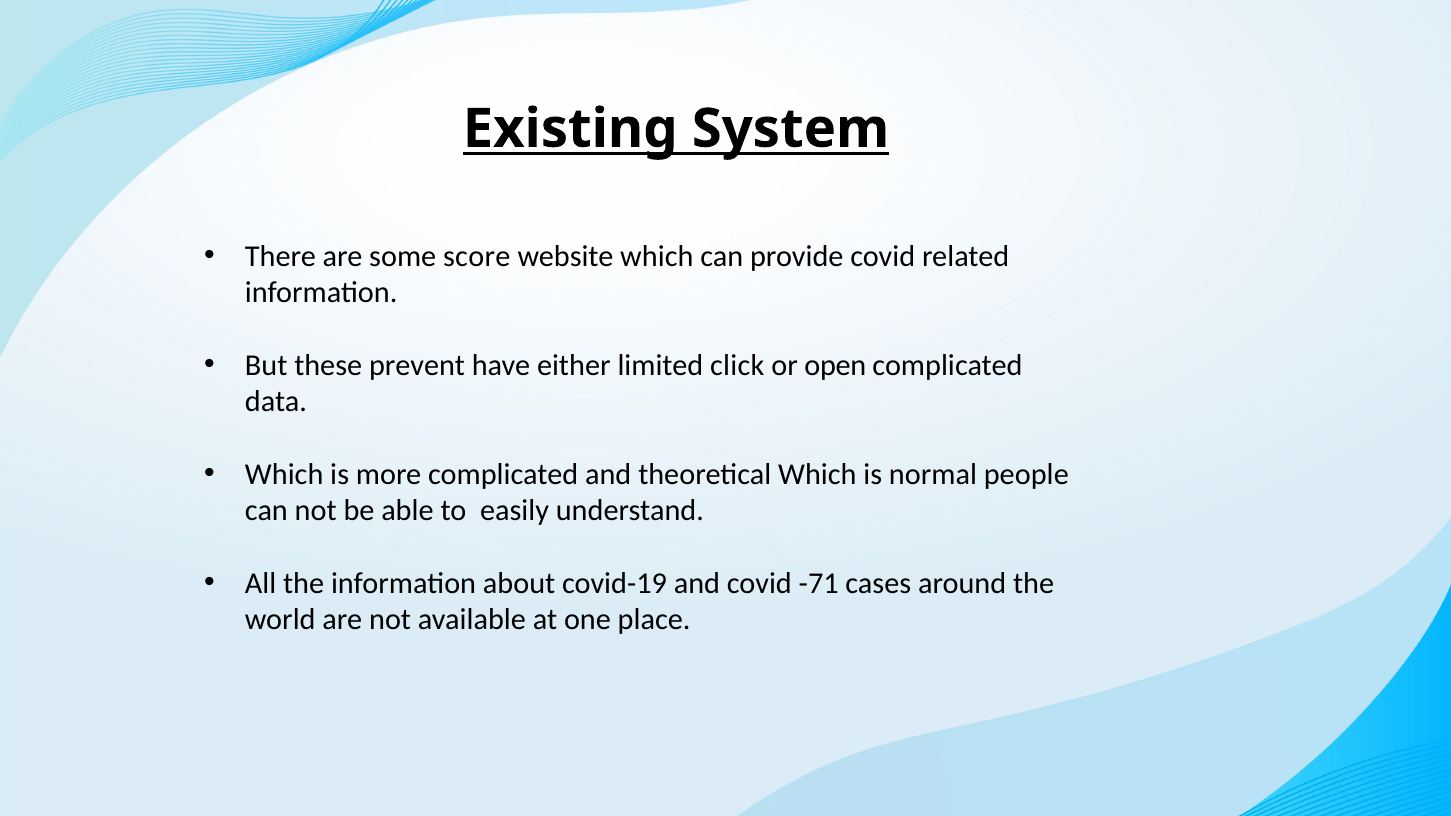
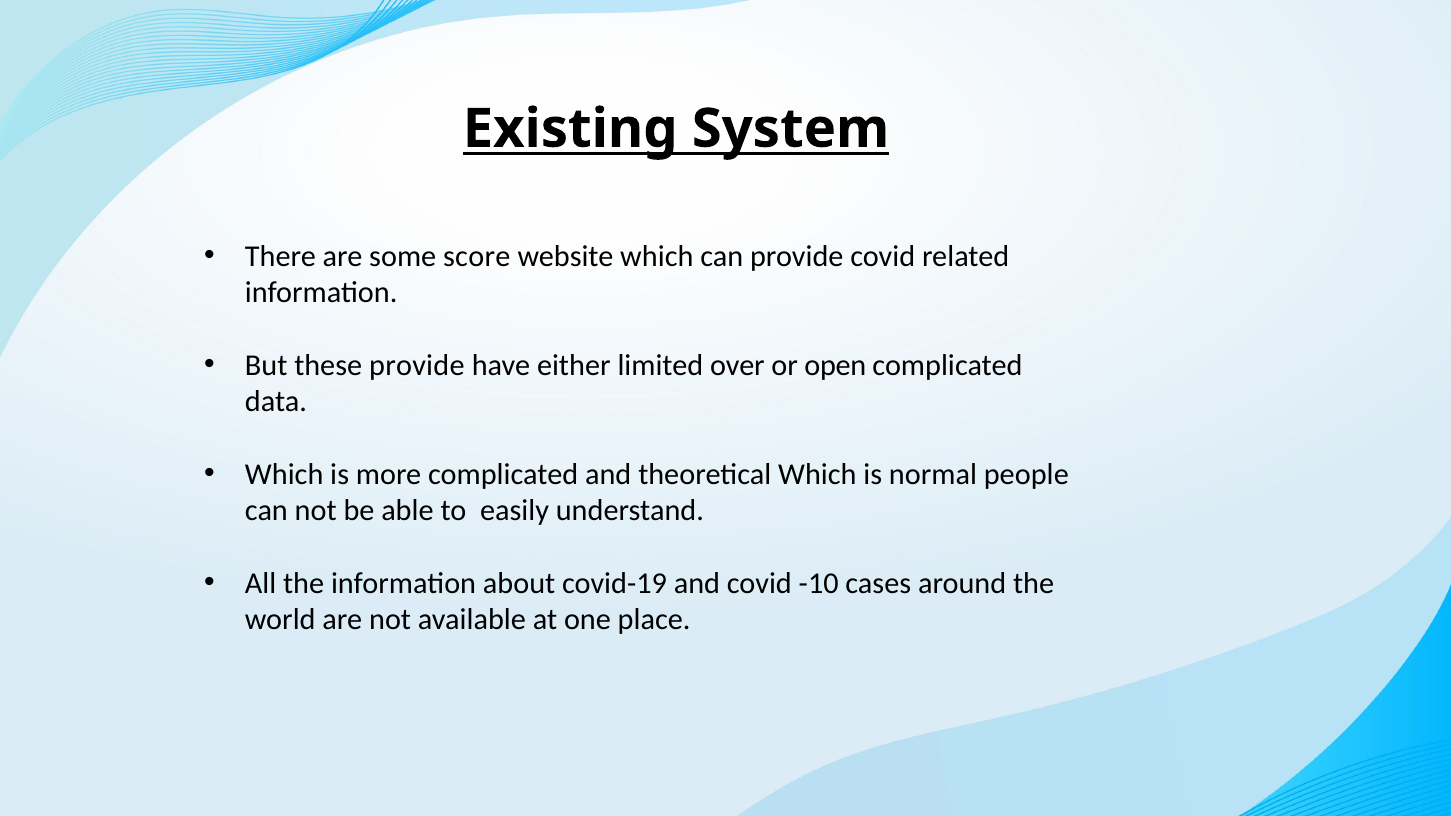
these prevent: prevent -> provide (417, 365)
click: click -> over (737, 365)
-71: -71 -> -10 (819, 583)
